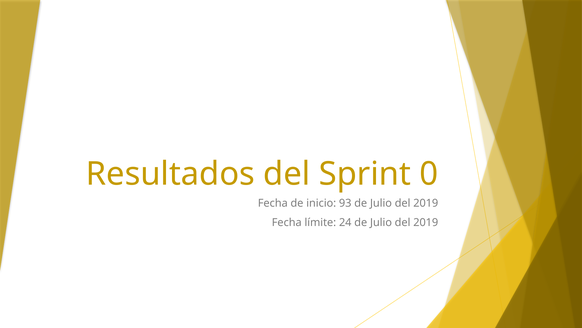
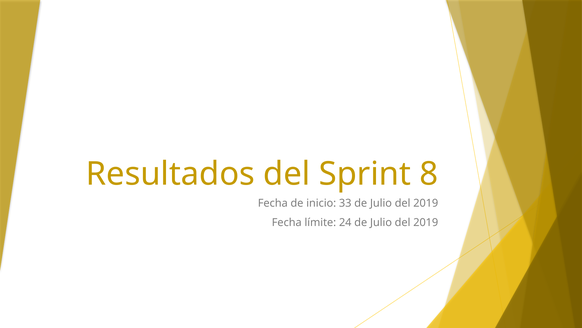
0: 0 -> 8 (429, 174)
93: 93 -> 33 (345, 203)
